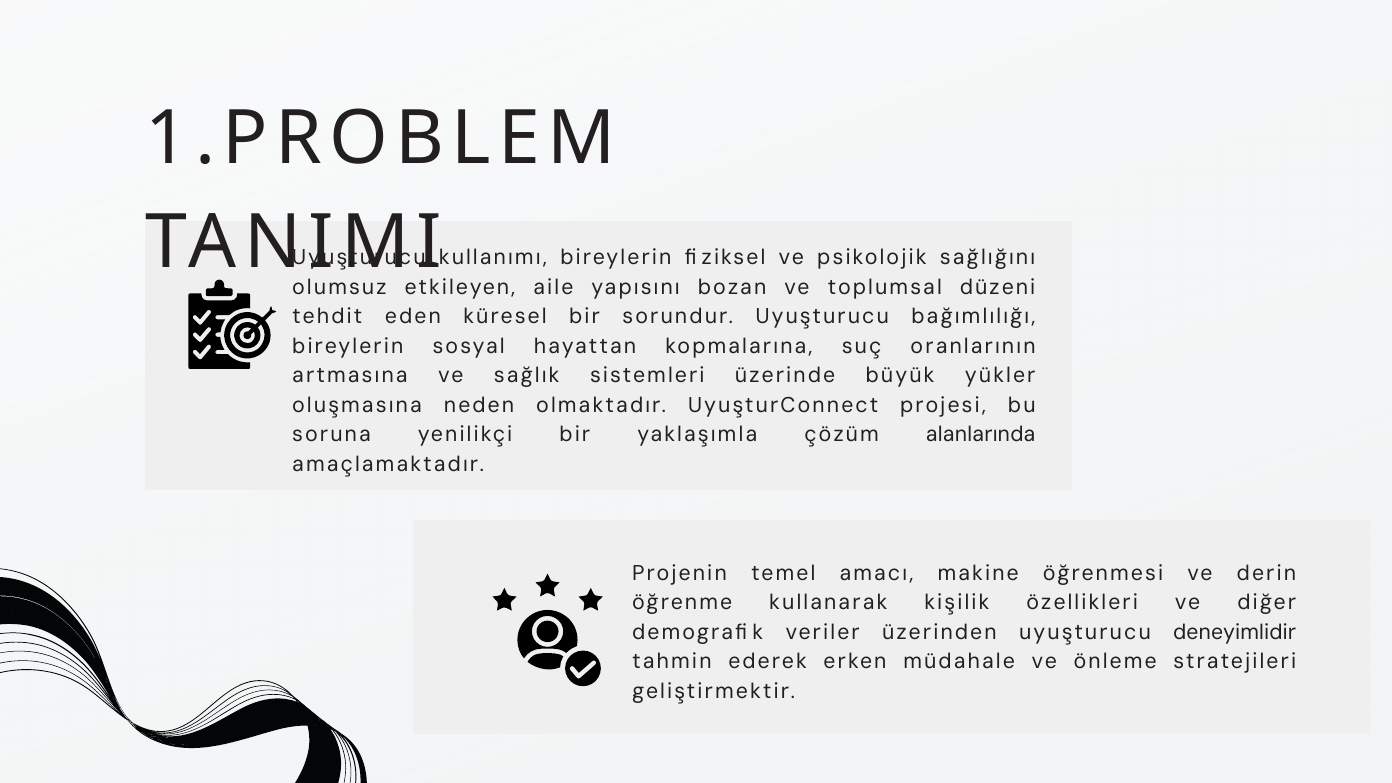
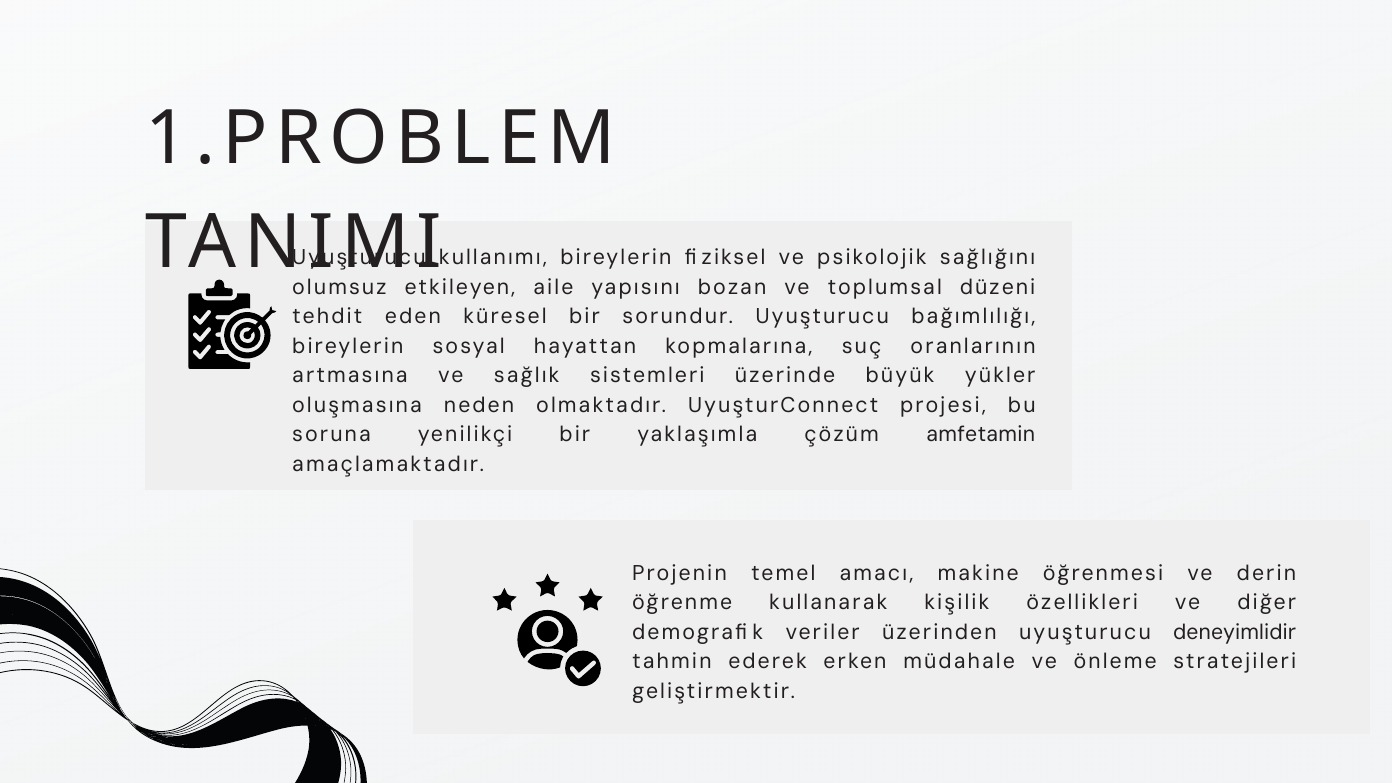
alanlarında: alanlarında -> amfetamin (981, 435)
